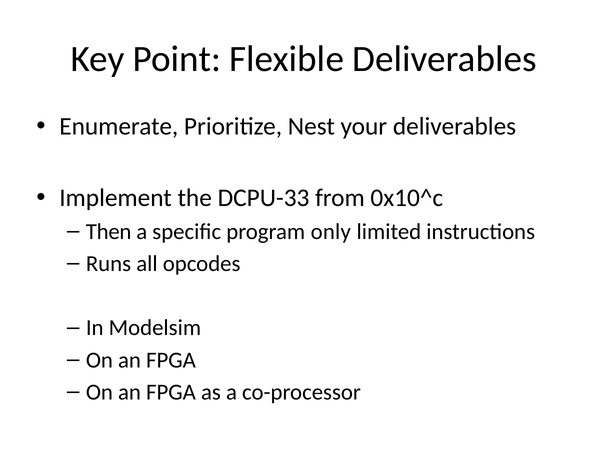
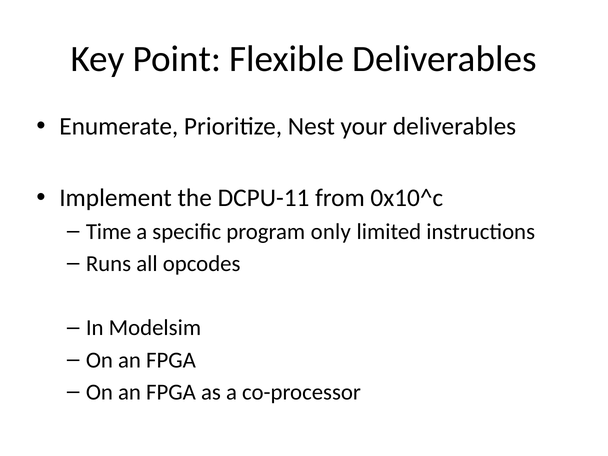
DCPU-33: DCPU-33 -> DCPU-11 (264, 198)
Then: Then -> Time (109, 231)
